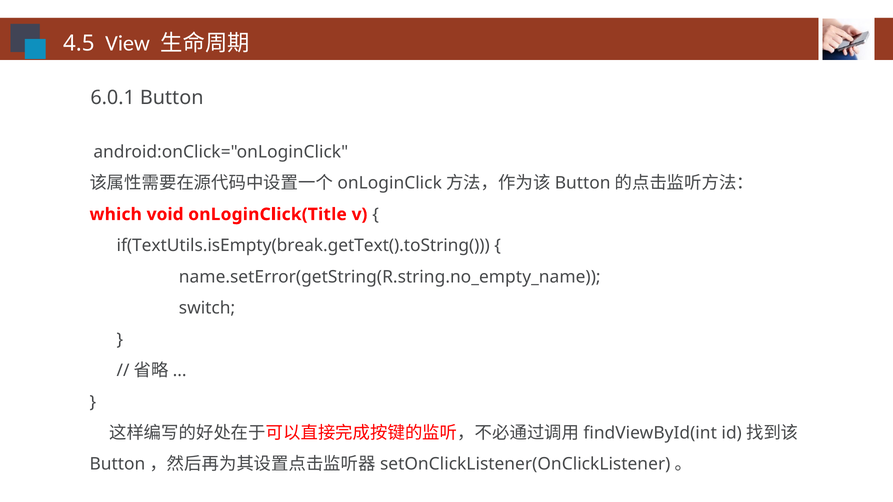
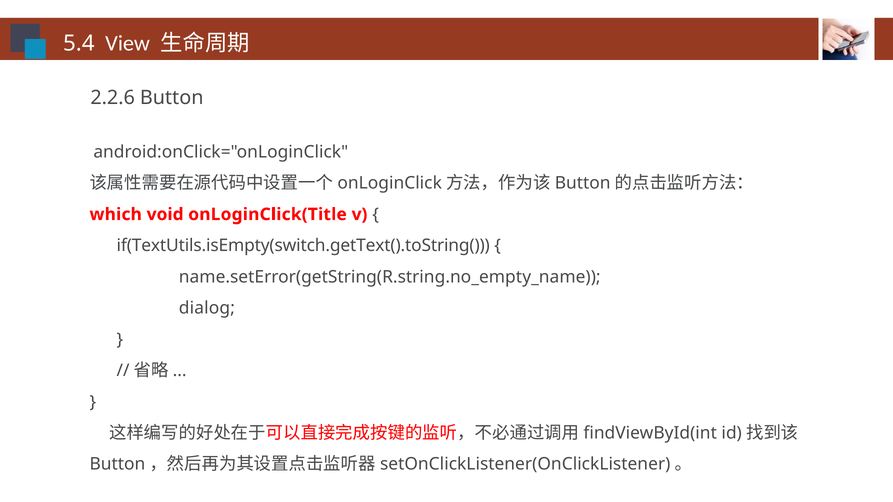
4.5: 4.5 -> 5.4 (79, 43)
6.0.1: 6.0.1 -> 2.2.6 (113, 98)
if(TextUtils.isEmpty(break.getText().toString(: if(TextUtils.isEmpty(break.getText().toString( -> if(TextUtils.isEmpty(switch.getText().toString( (303, 246)
switch: switch -> dialog (207, 308)
